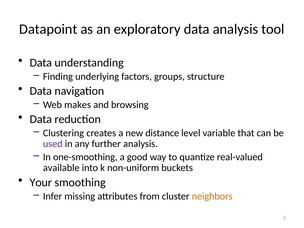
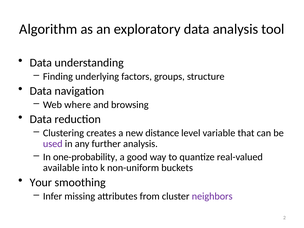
Datapoint: Datapoint -> Algorithm (48, 29)
makes: makes -> where (78, 105)
one-smoothing: one-smoothing -> one-probability (85, 157)
neighbors colour: orange -> purple (212, 196)
